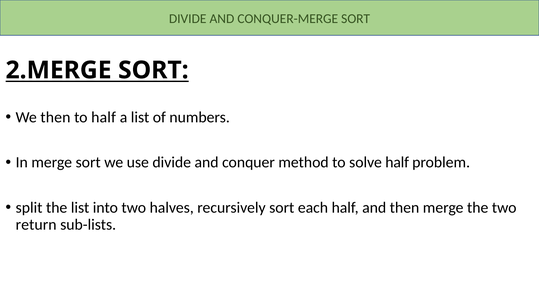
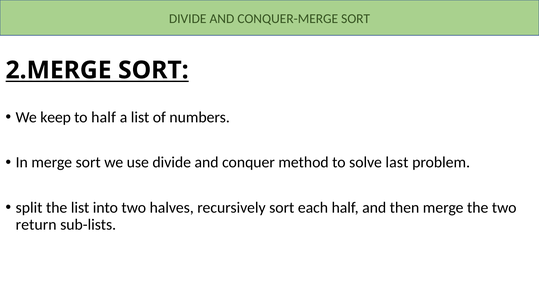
We then: then -> keep (56, 117)
solve half: half -> last (397, 163)
